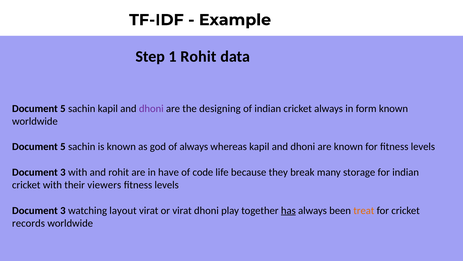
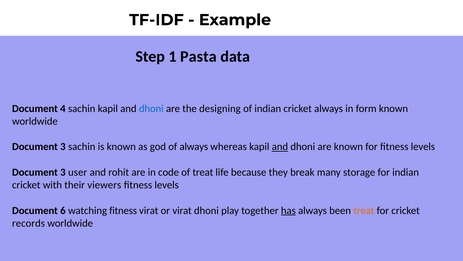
1 Rohit: Rohit -> Pasta (198, 56)
5: 5 -> 4 (63, 108)
dhoni colour: purple -> blue (151, 108)
5: 5 -> 3 (63, 146)
and underline: none -> present (280, 146)
3 with: with -> user (78, 172)
have: have -> code (169, 172)
of code: code -> treat (203, 172)
3: 3 -> 6 (63, 210)
watching layout: layout -> fitness (123, 210)
